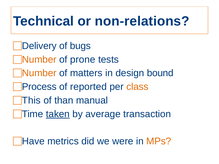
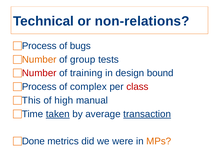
Delivery: Delivery -> Process (39, 46)
prone: prone -> group (83, 60)
Number colour: orange -> red (39, 73)
matters: matters -> training (86, 73)
reported: reported -> complex (88, 87)
class colour: orange -> red (137, 87)
than: than -> high (64, 101)
transaction underline: none -> present (147, 114)
Have: Have -> Done (33, 141)
